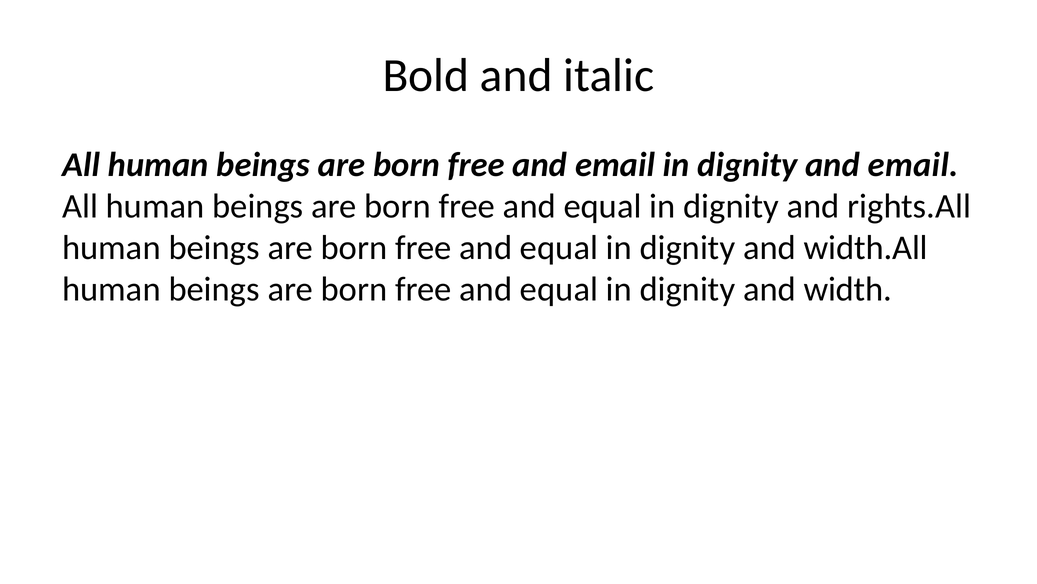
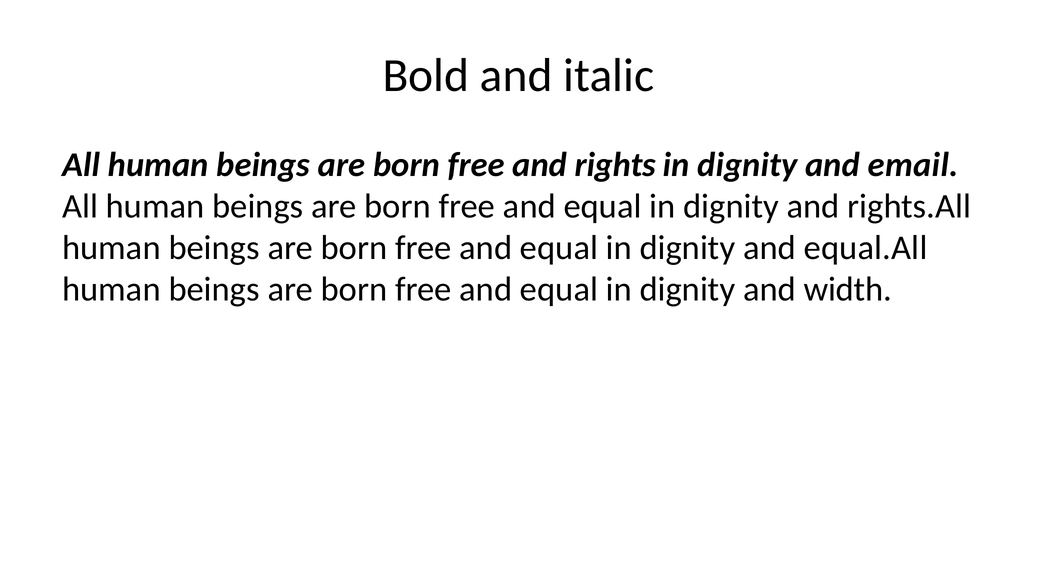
free and email: email -> rights (615, 164)
width.All: width.All -> equal.All (866, 247)
